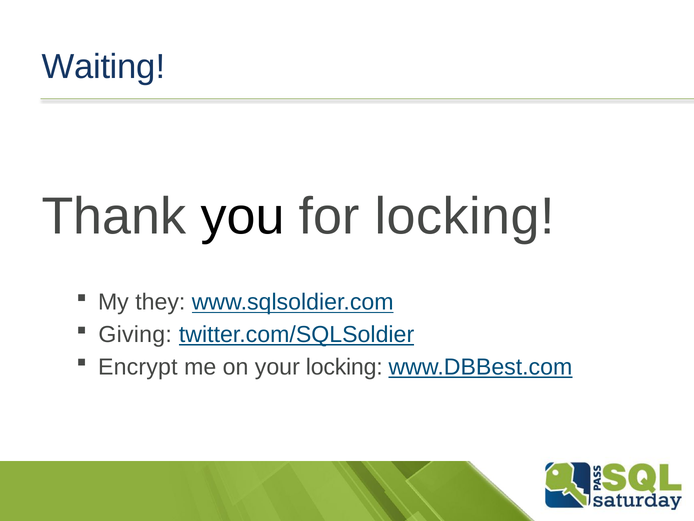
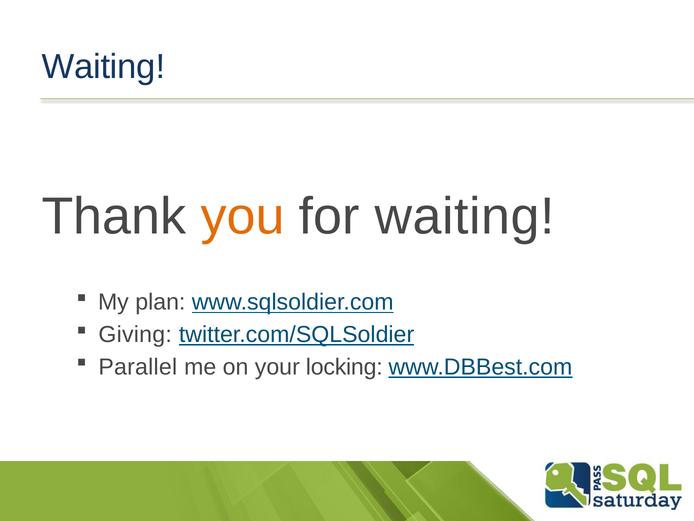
you colour: black -> orange (243, 216)
for locking: locking -> waiting (465, 216)
they: they -> plan (160, 302)
Encrypt: Encrypt -> Parallel (138, 367)
